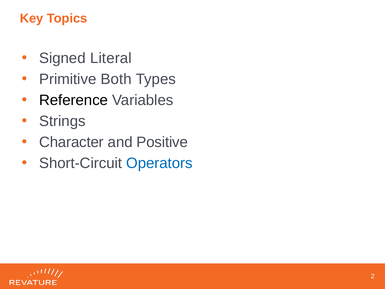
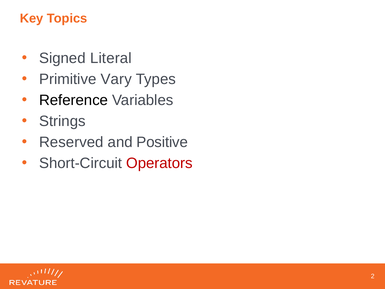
Both: Both -> Vary (116, 79)
Character: Character -> Reserved (71, 142)
Operators colour: blue -> red (159, 163)
